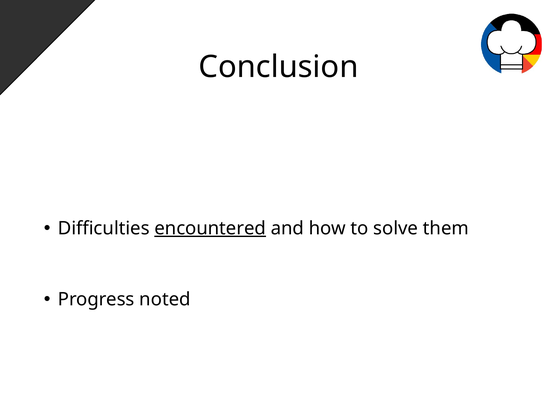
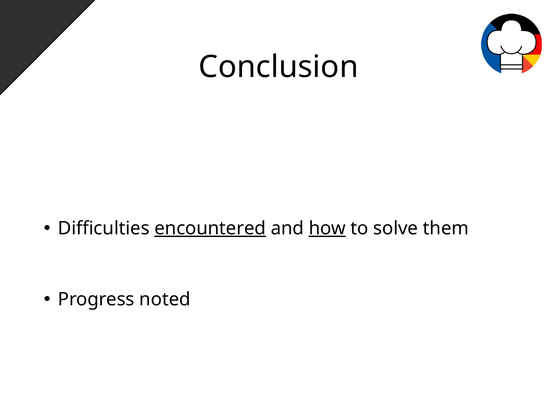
how underline: none -> present (327, 228)
